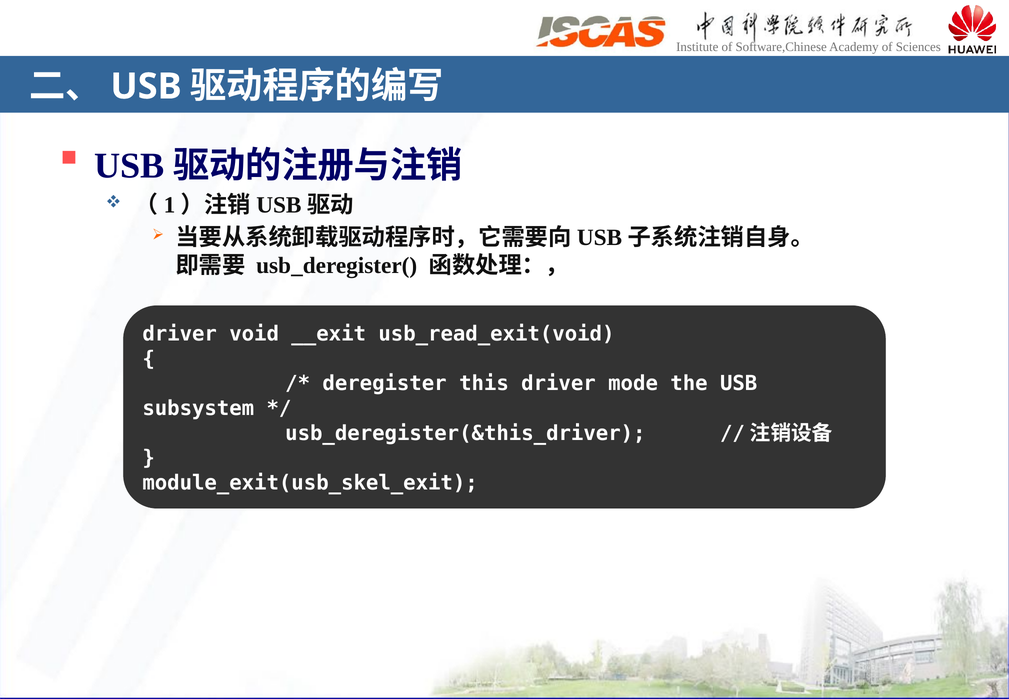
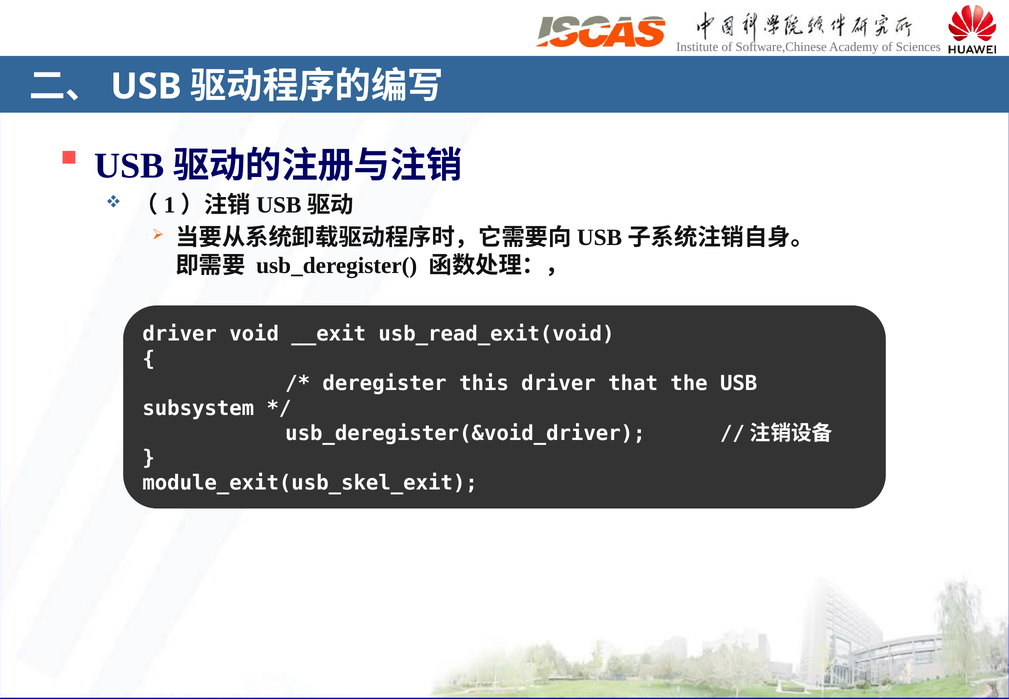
mode: mode -> that (633, 383)
usb_deregister(&this_driver: usb_deregister(&this_driver -> usb_deregister(&void_driver (465, 433)
